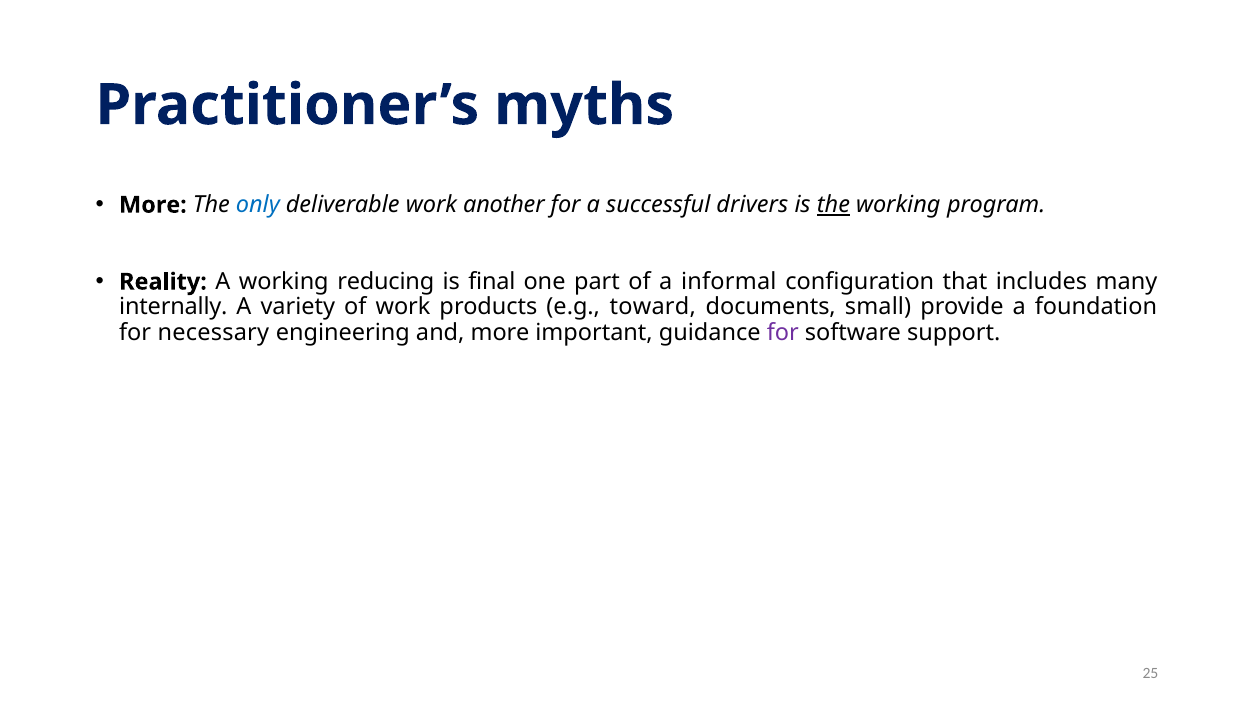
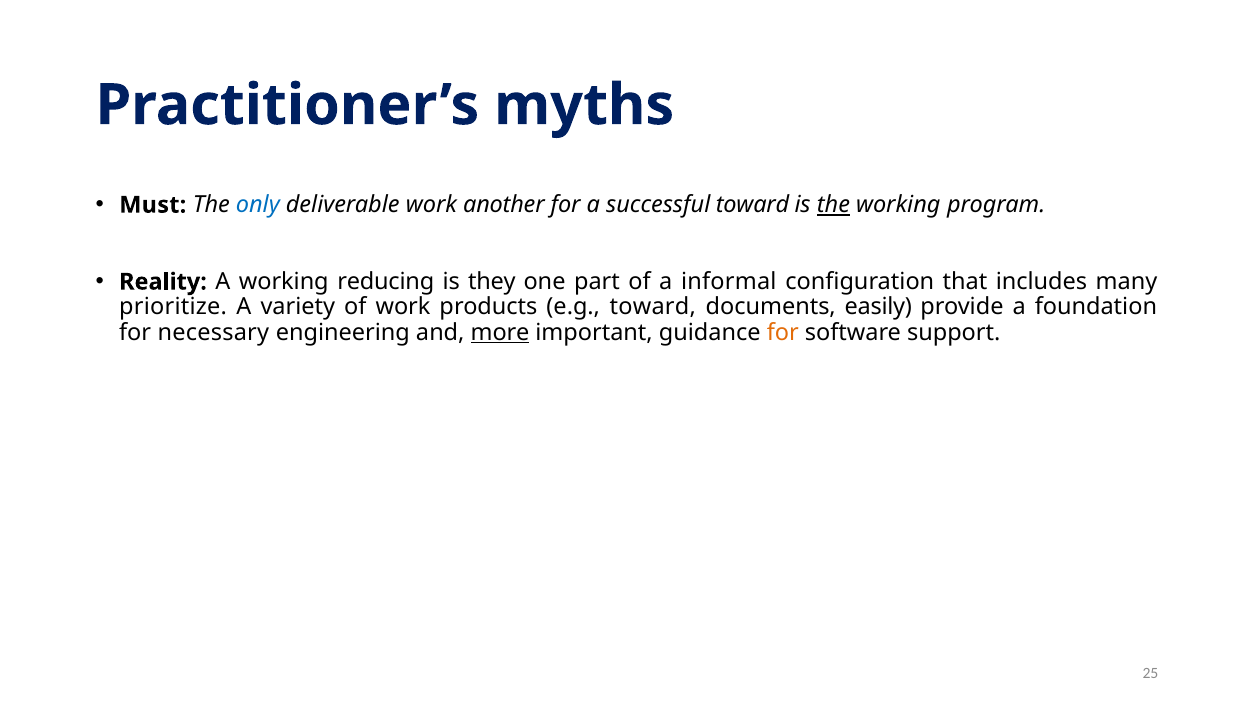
More: More -> Must (153, 205)
successful drivers: drivers -> toward (753, 205)
final: final -> they (492, 282)
internally: internally -> prioritize (173, 307)
small: small -> easily (878, 307)
more underline: none -> present (500, 333)
for colour: purple -> orange (783, 333)
